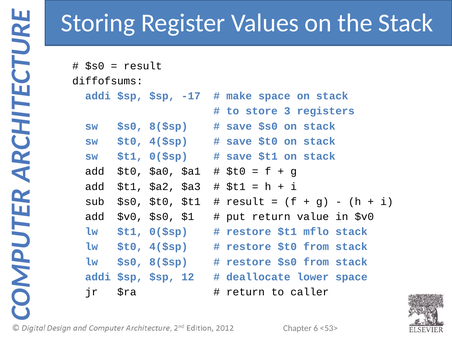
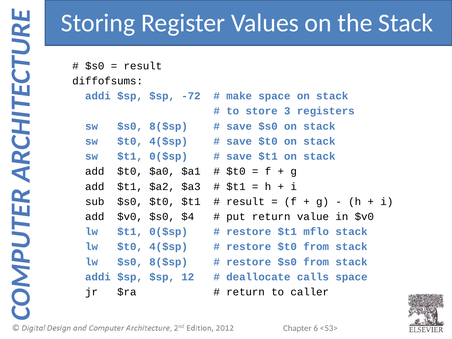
-17: -17 -> -72 (191, 96)
$1: $1 -> $4 (188, 217)
lower: lower -> calls (313, 277)
